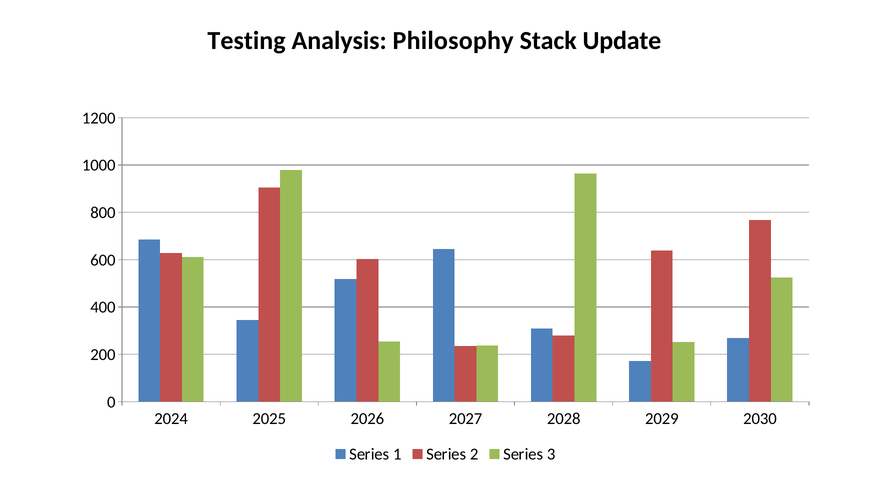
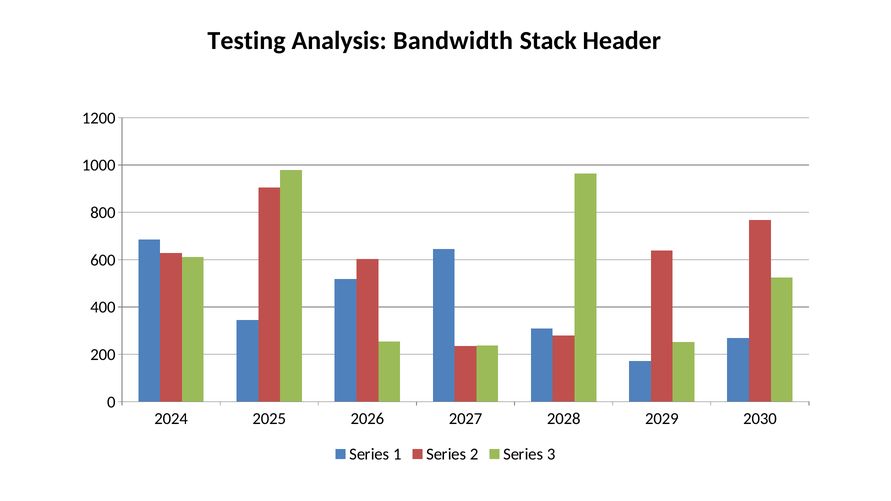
Philosophy: Philosophy -> Bandwidth (453, 41)
Update: Update -> Header (622, 41)
